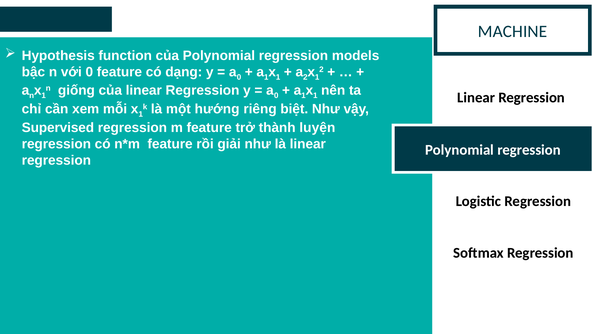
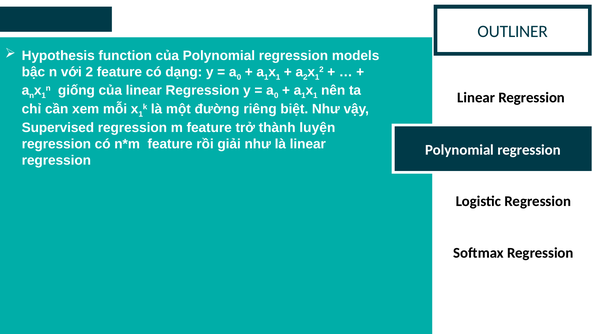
MACHINE: MACHINE -> OUTLINER (513, 31)
với 0: 0 -> 2 (89, 72)
hướng: hướng -> đường (217, 109)
